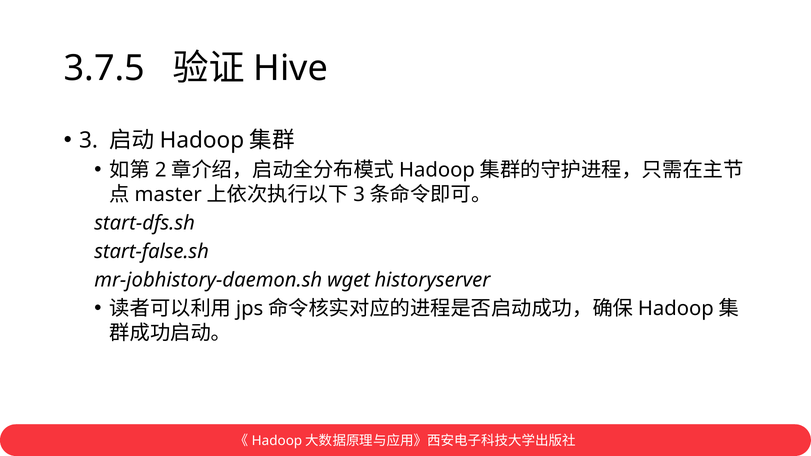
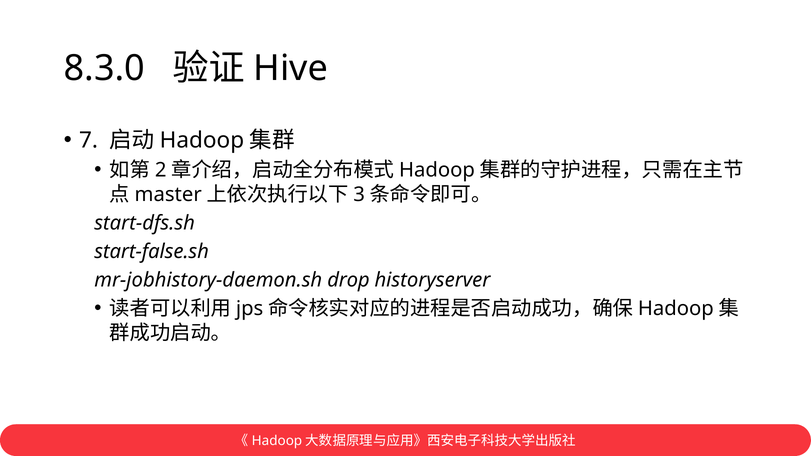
3.7.5: 3.7.5 -> 8.3.0 (104, 68)
3: 3 -> 7 (89, 141)
wget: wget -> drop (349, 280)
